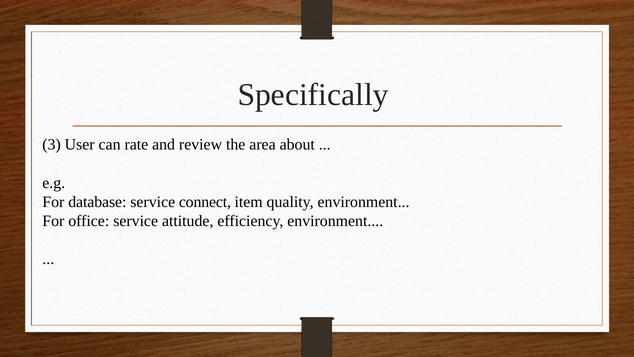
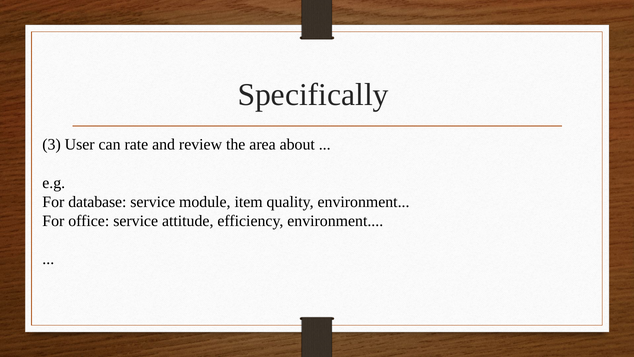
connect: connect -> module (205, 202)
